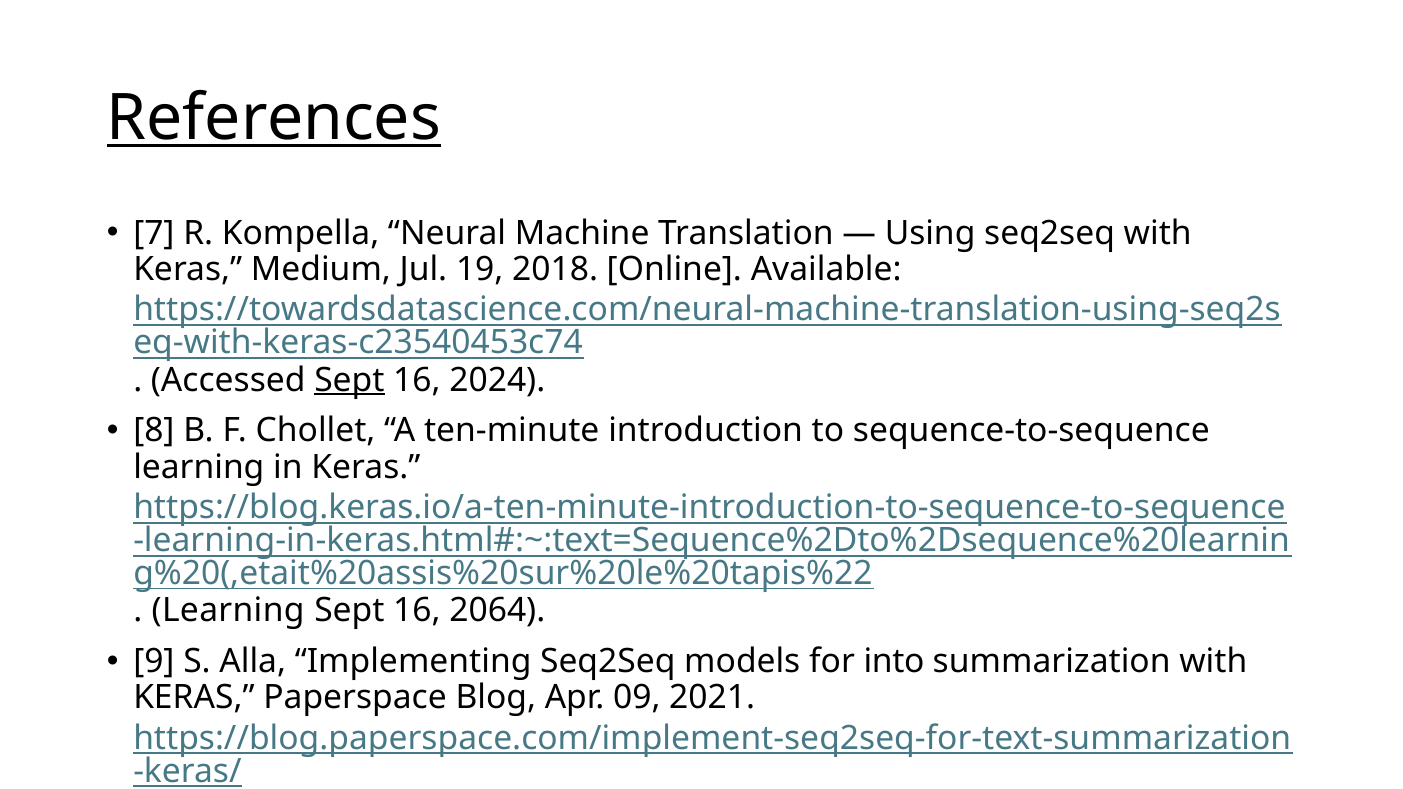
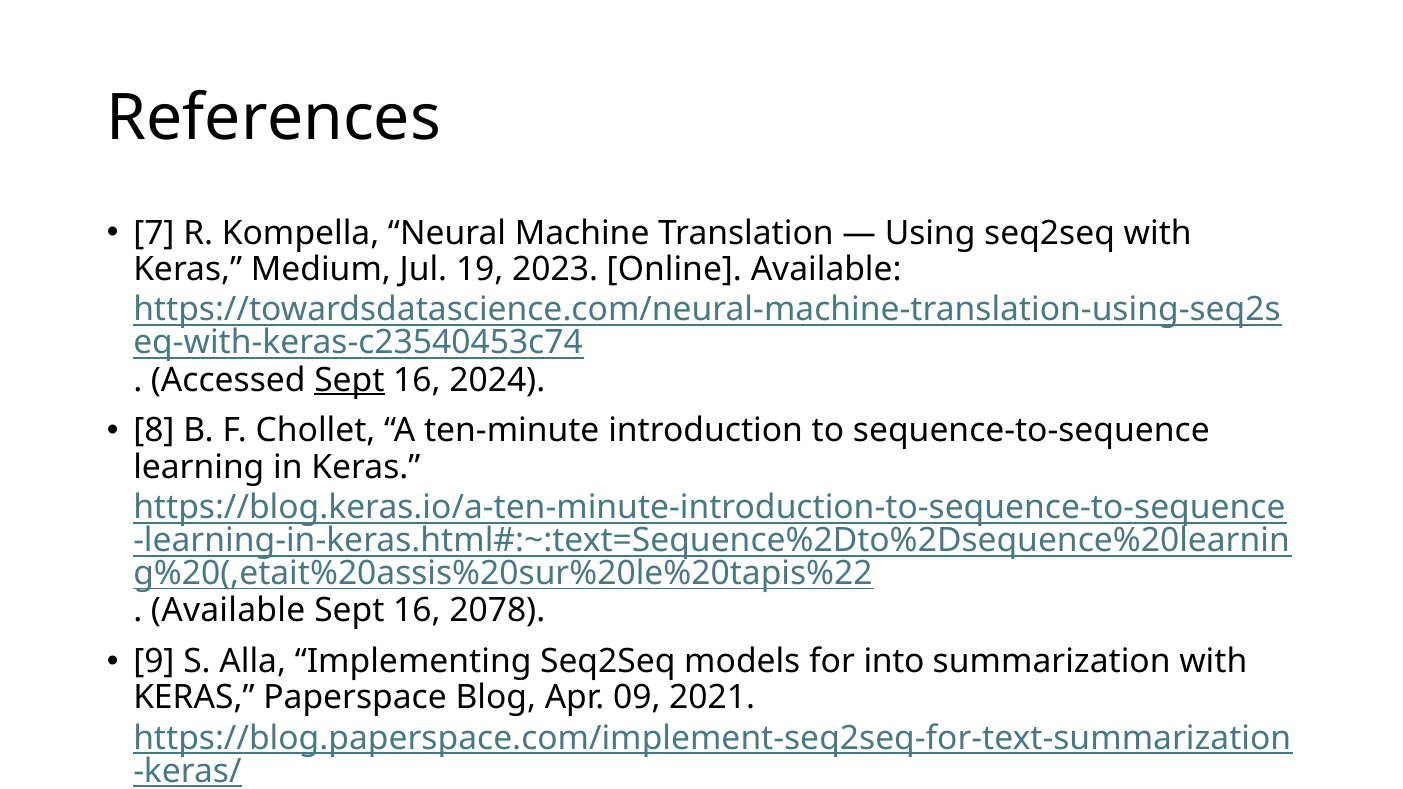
References underline: present -> none (274, 118)
2018: 2018 -> 2023 (555, 270)
Learning: Learning -> Available (228, 611)
2064: 2064 -> 2078 (497, 611)
